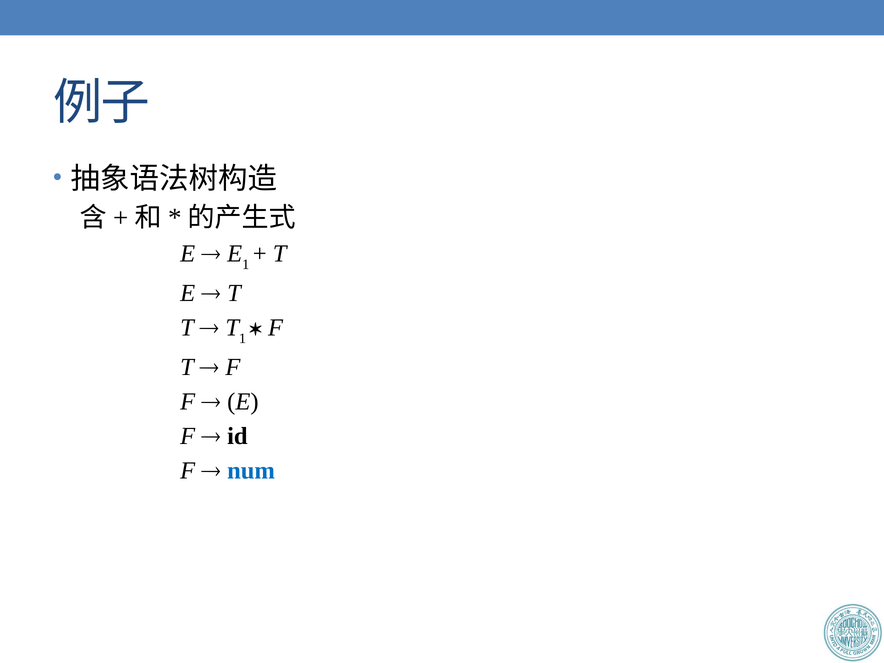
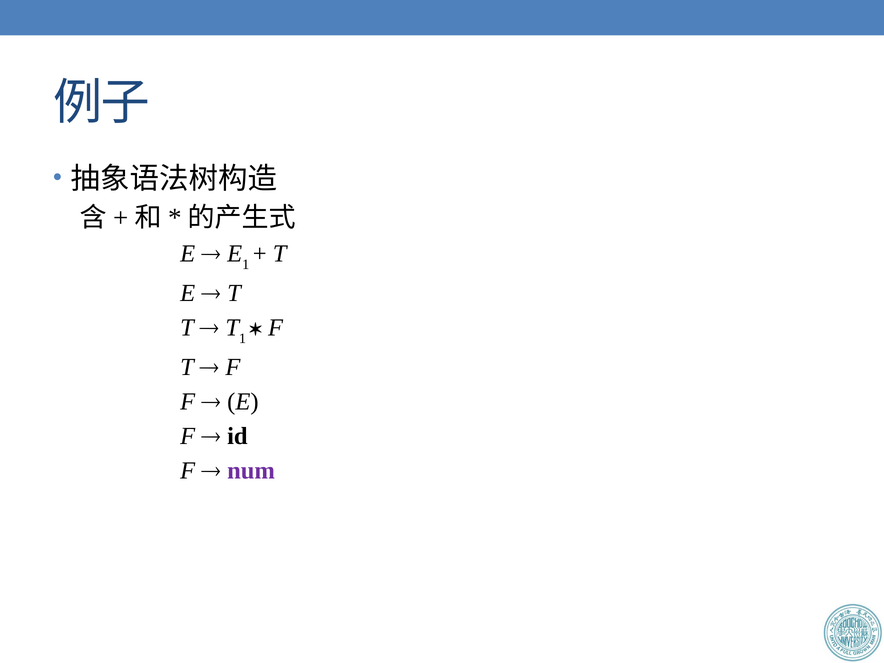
num colour: blue -> purple (251, 470)
